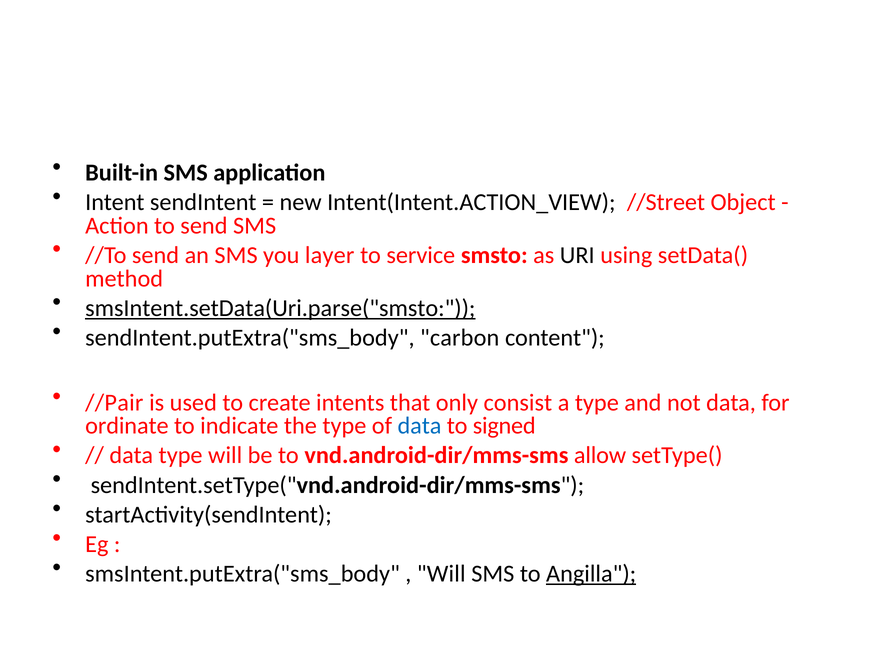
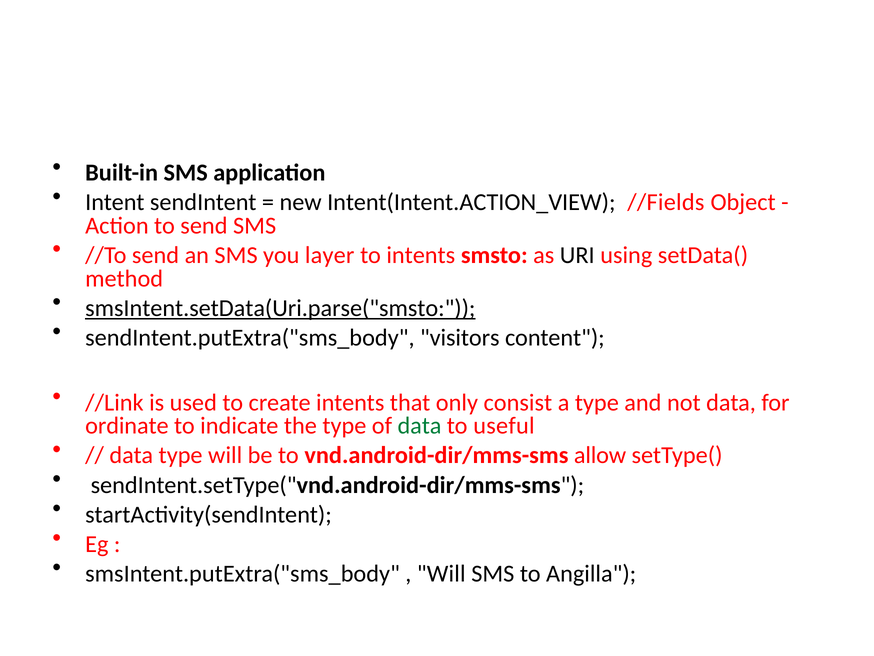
//Street: //Street -> //Fields (666, 202)
to service: service -> intents (421, 255)
carbon: carbon -> visitors (460, 337)
//Pair: //Pair -> //Link (114, 402)
data colour: blue -> green (419, 426)
signed: signed -> useful (504, 426)
Angilla underline: present -> none (591, 573)
